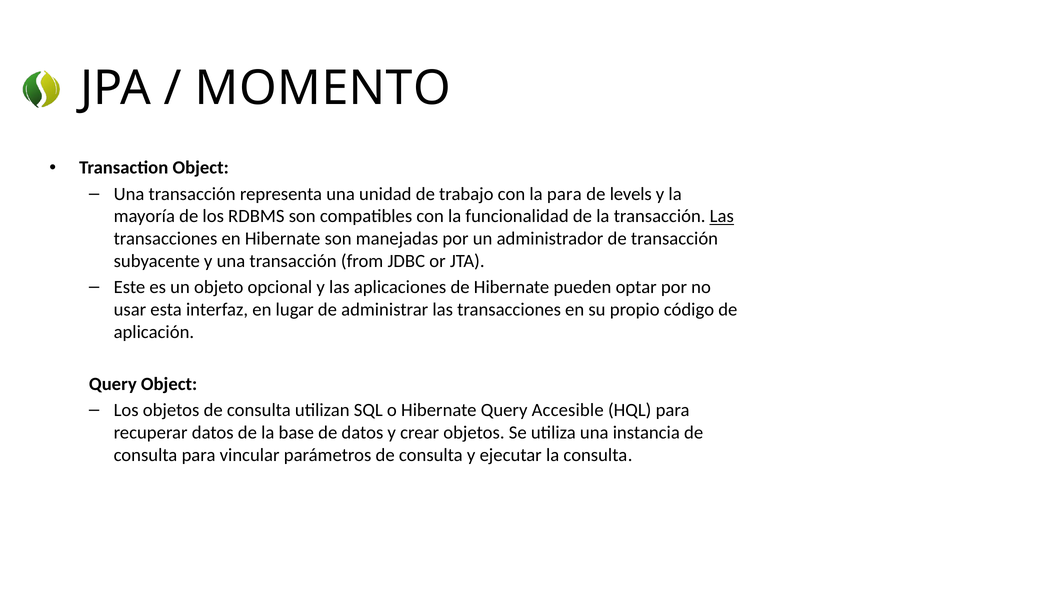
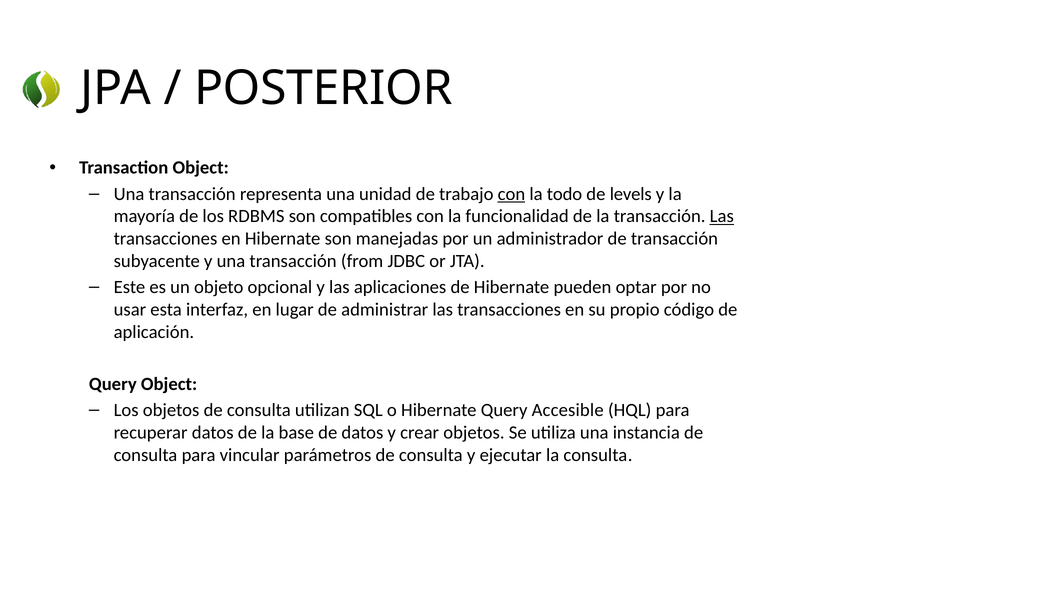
MOMENTO: MOMENTO -> POSTERIOR (323, 88)
con underline: none -> present (511, 194)
la para: para -> todo (564, 194)
